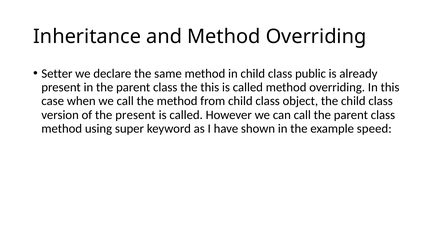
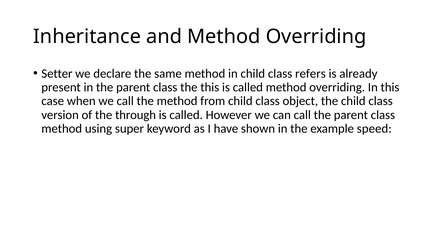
public: public -> refers (310, 74)
the present: present -> through (136, 115)
